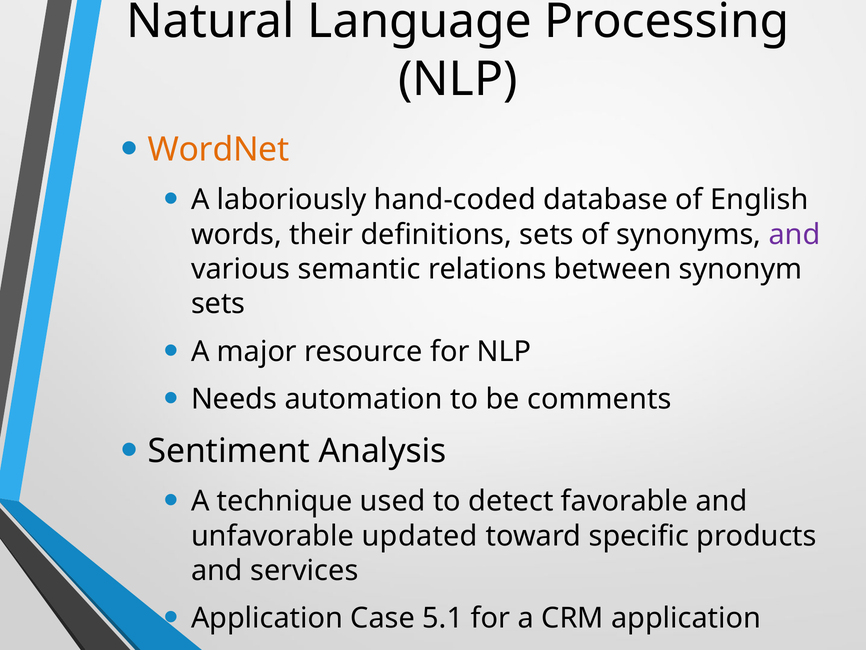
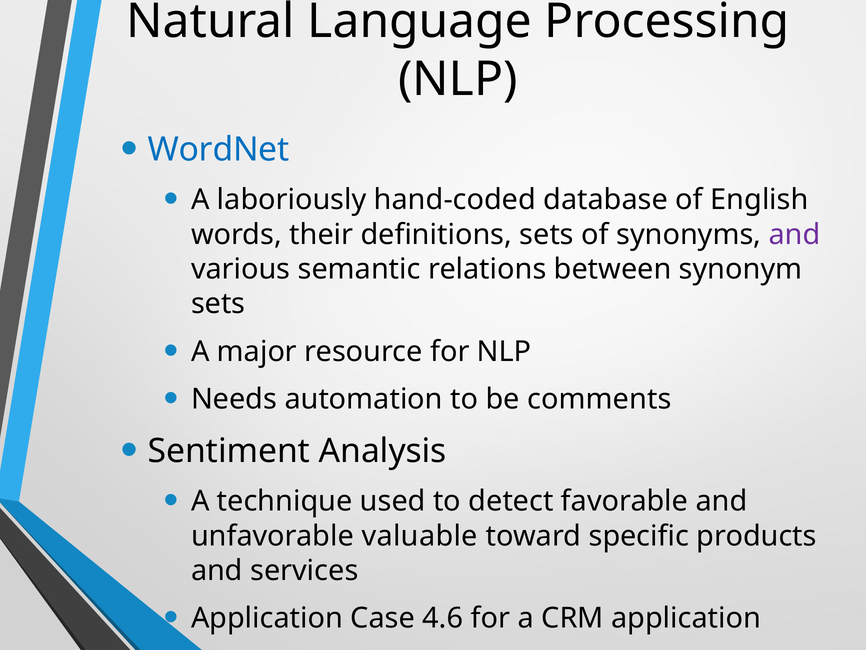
WordNet colour: orange -> blue (219, 150)
updated: updated -> valuable (420, 536)
5.1: 5.1 -> 4.6 (443, 618)
